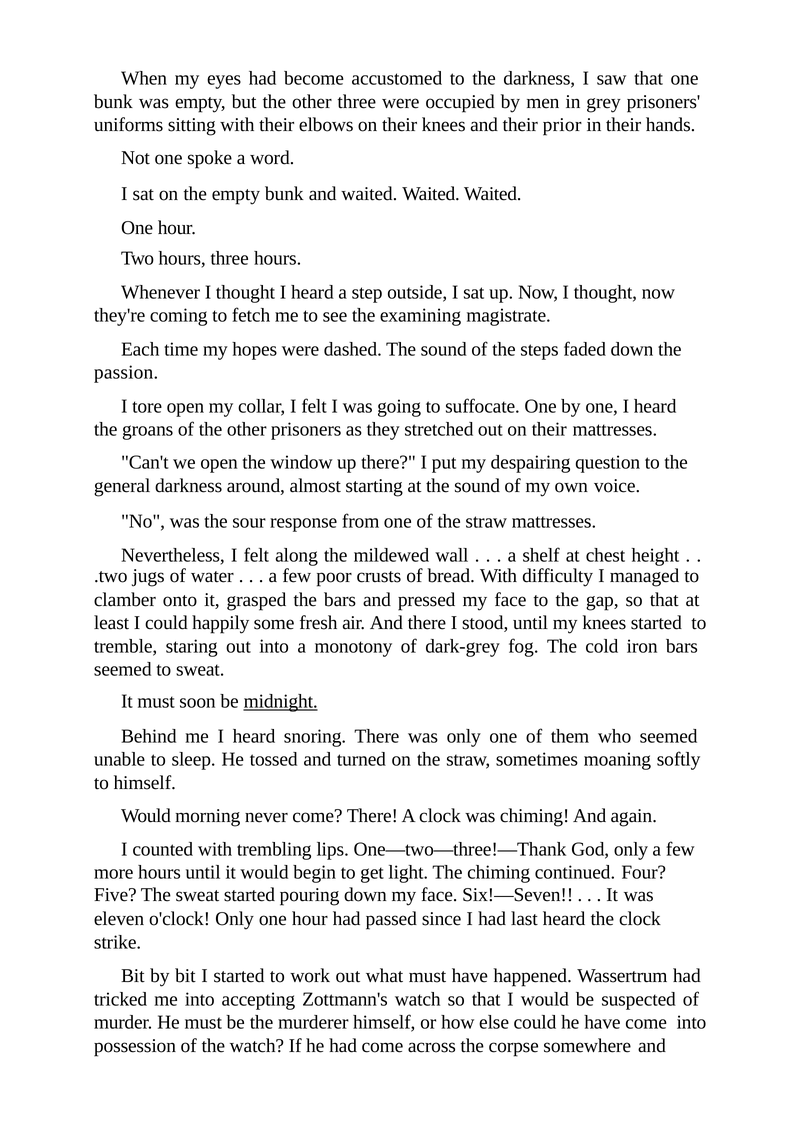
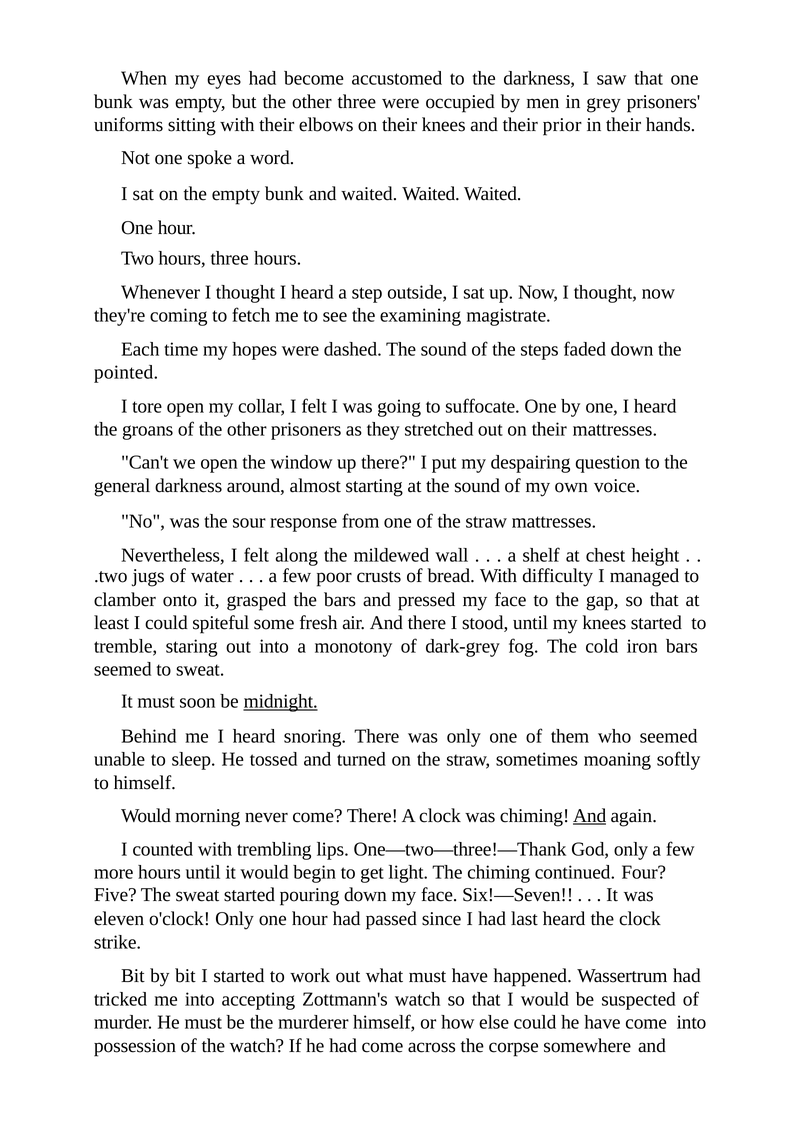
passion: passion -> pointed (126, 372)
happily: happily -> spiteful (221, 623)
And underline: none -> present (590, 815)
